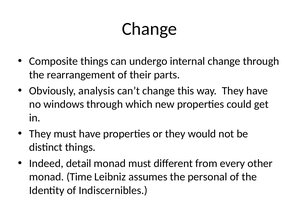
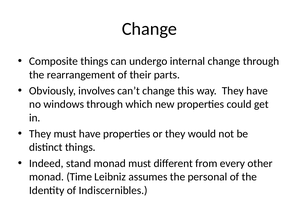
analysis: analysis -> involves (97, 91)
detail: detail -> stand (79, 164)
